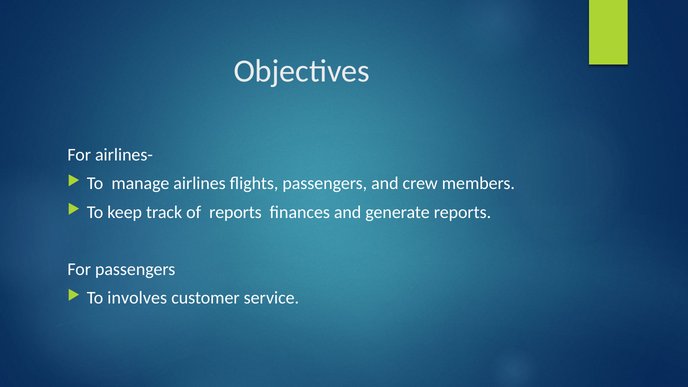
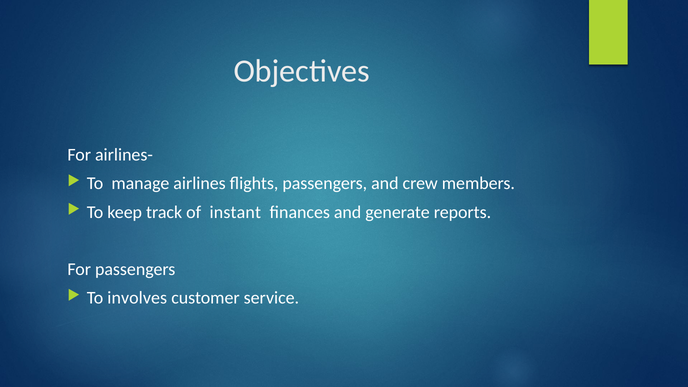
of reports: reports -> instant (235, 212)
